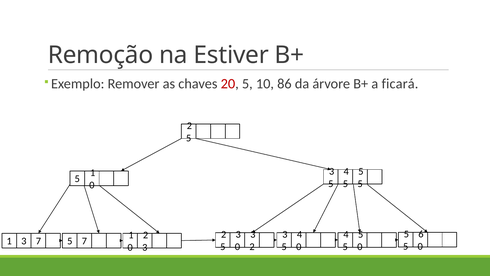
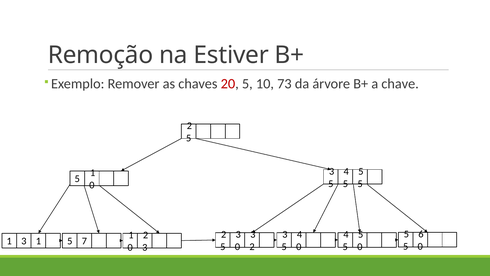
86: 86 -> 73 (284, 84)
ficará: ficará -> chave (400, 84)
3 7: 7 -> 1 (38, 241)
